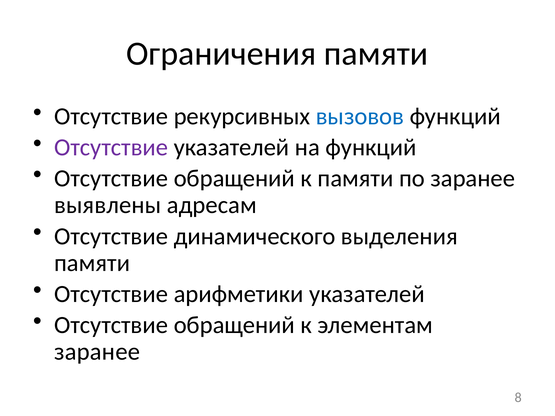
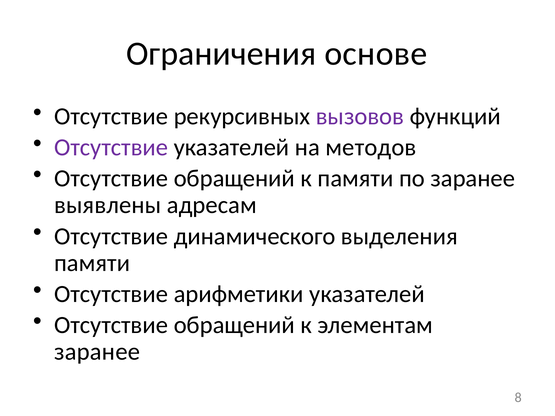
Ограничения памяти: памяти -> основе (376, 54)
вызовов colour: blue -> purple (360, 116)
на функций: функций -> методов (371, 148)
